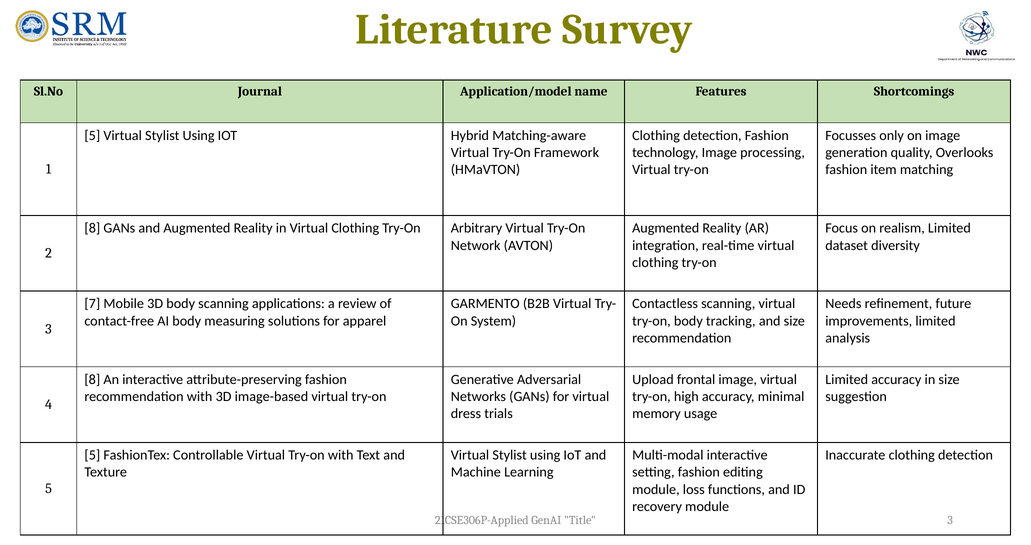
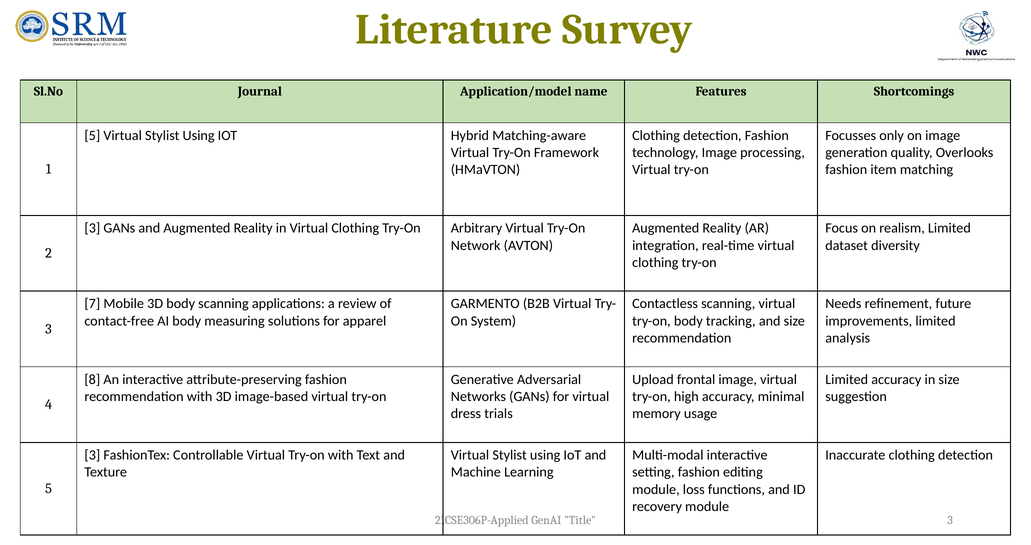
8: 8 -> 3 (92, 228)
5: 5 -> 3 (92, 455)
